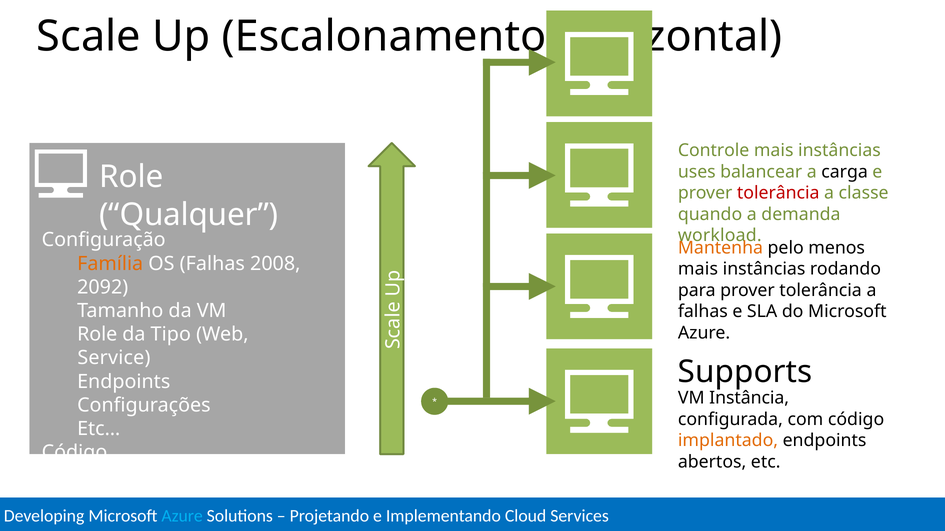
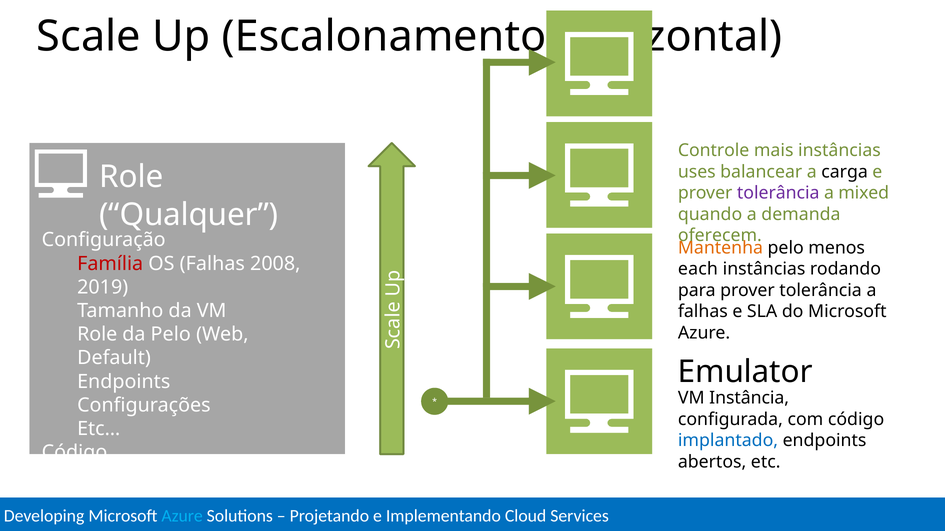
tolerância colour: red -> purple (778, 193)
classe: classe -> mixed (864, 193)
workload: workload -> oferecem (720, 236)
Família colour: orange -> red (110, 264)
mais: mais -> each (698, 269)
2092: 2092 -> 2019 (103, 287)
da Tipo: Tipo -> Pelo (171, 335)
Service: Service -> Default (114, 358)
Supports: Supports -> Emulator (745, 372)
implantado colour: orange -> blue (728, 441)
